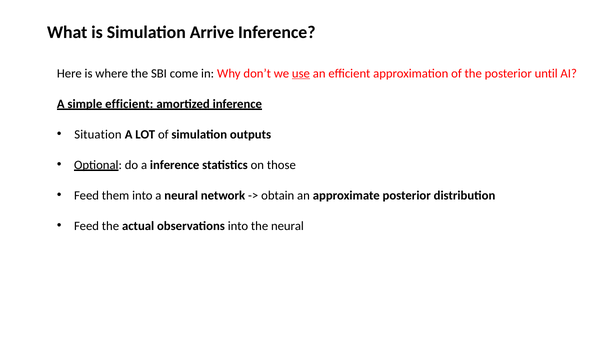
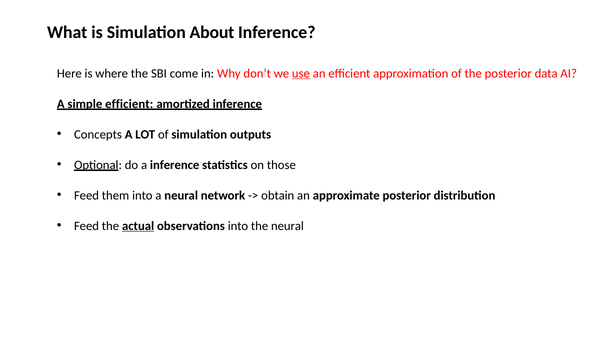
Arrive: Arrive -> About (212, 32)
until: until -> data (546, 73)
Situation: Situation -> Concepts (98, 134)
actual underline: none -> present (138, 226)
